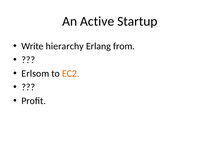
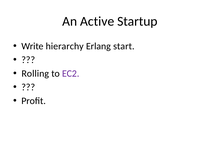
from: from -> start (124, 46)
Erlsom: Erlsom -> Rolling (35, 74)
EC2 colour: orange -> purple (71, 74)
